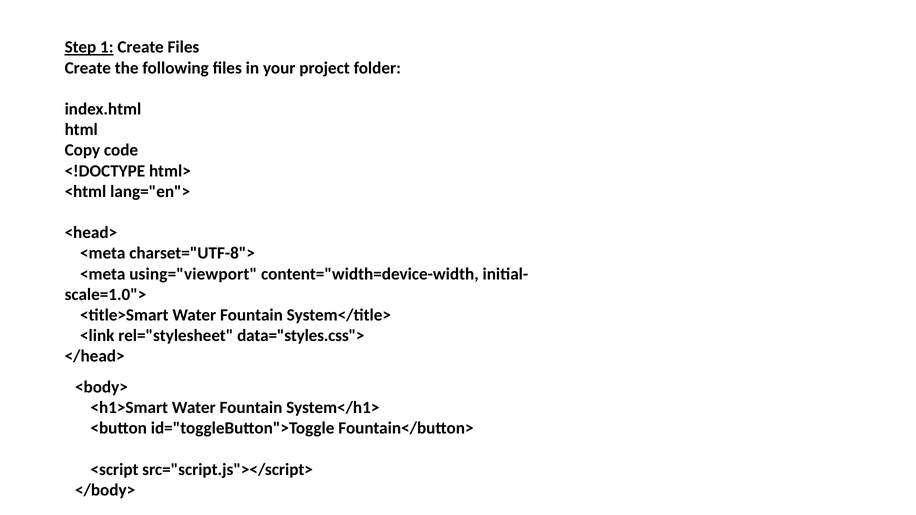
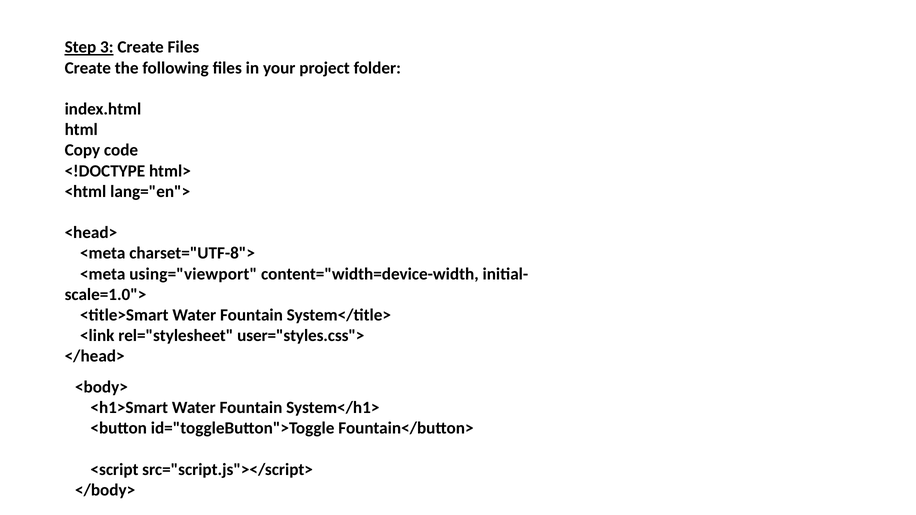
1: 1 -> 3 (107, 47)
data="styles.css">: data="styles.css"> -> user="styles.css"> (301, 336)
